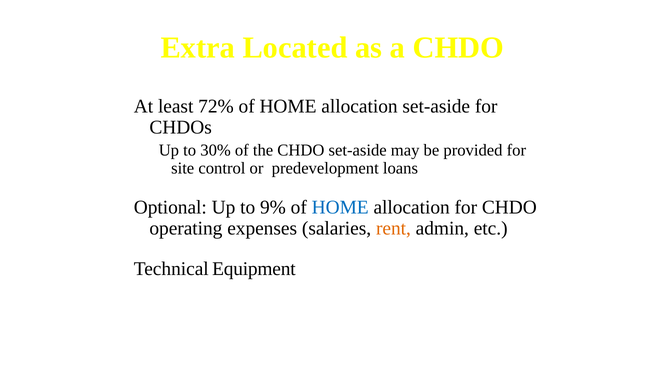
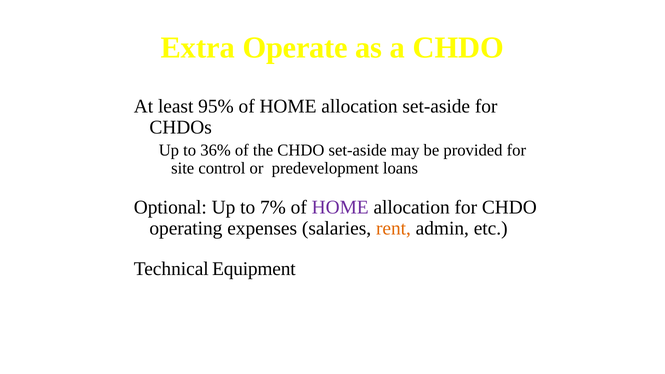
Located: Located -> Operate (295, 48)
72%: 72% -> 95% (216, 106)
30%: 30% -> 36% (216, 150)
9%: 9% -> 7% (273, 207)
HOME colour: blue -> purple (340, 207)
